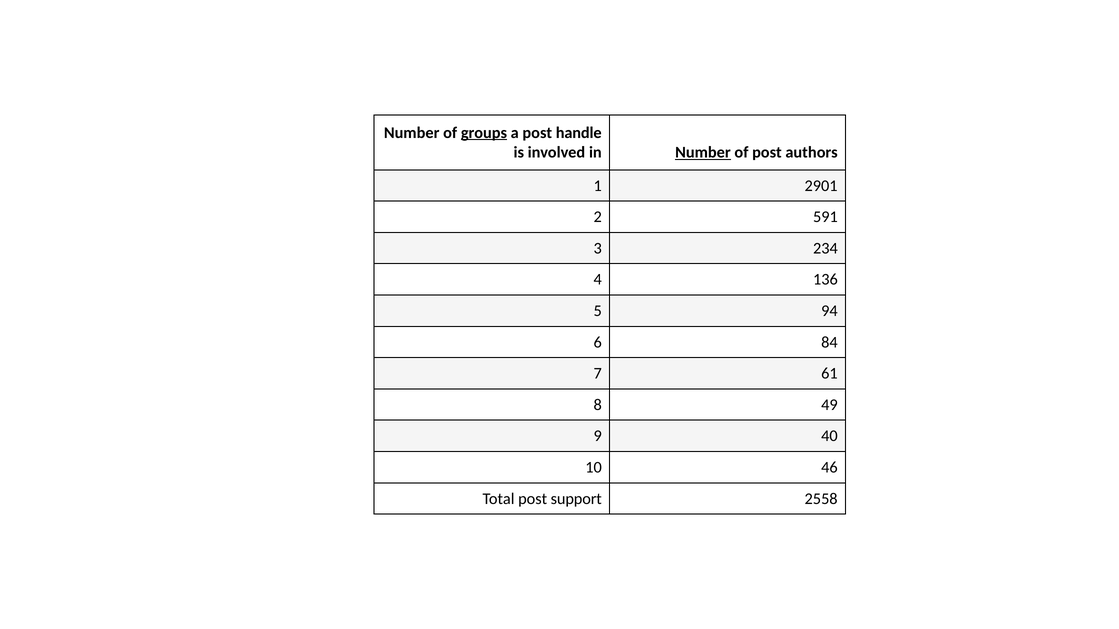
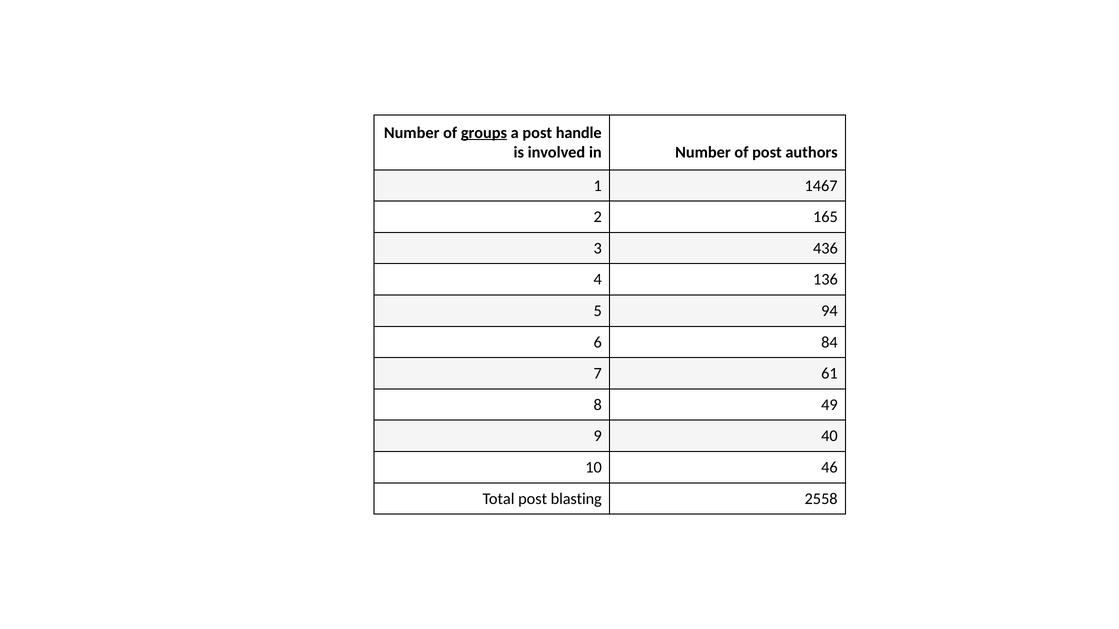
Number underline: present -> none (703, 153)
2901: 2901 -> 1467 (821, 186)
591: 591 -> 165 (825, 217)
234: 234 -> 436 (825, 248)
support: support -> blasting (576, 499)
